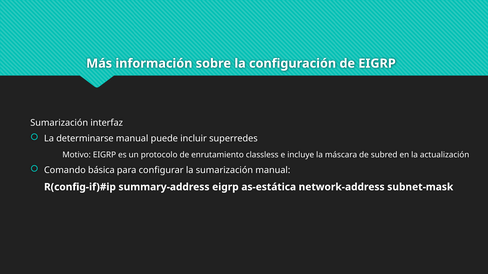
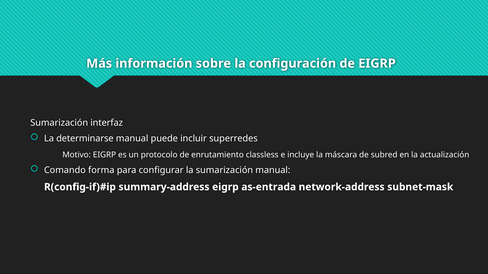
básica: básica -> forma (101, 171)
as-estática: as-estática -> as-entrada (269, 187)
